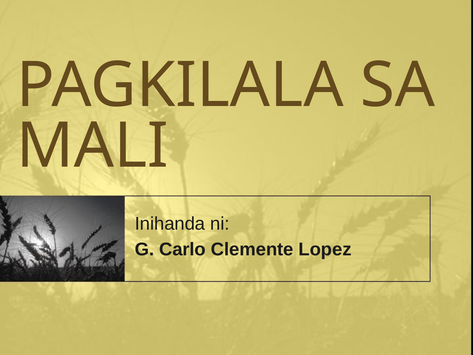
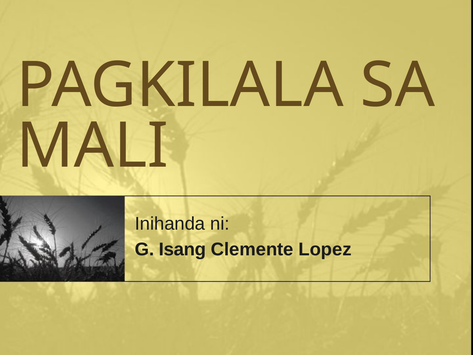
Carlo: Carlo -> Isang (183, 249)
